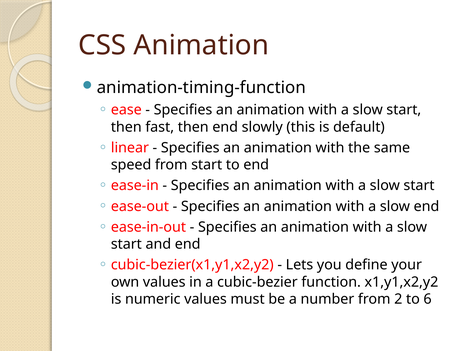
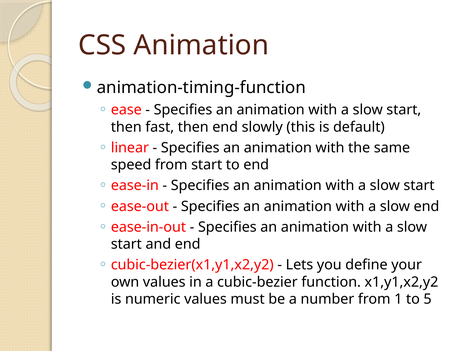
2: 2 -> 1 (398, 299)
6: 6 -> 5 (428, 299)
